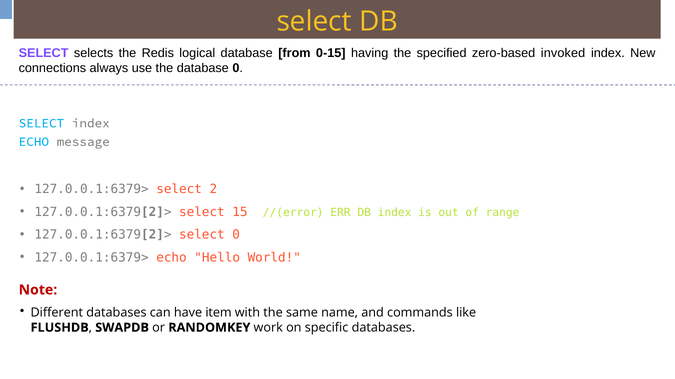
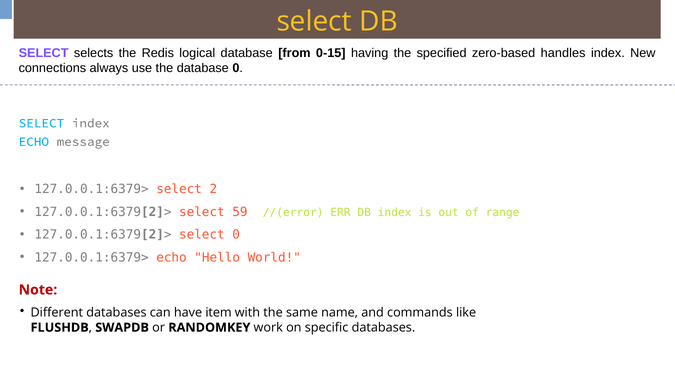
invoked: invoked -> handles (563, 53)
15: 15 -> 59 (240, 212)
